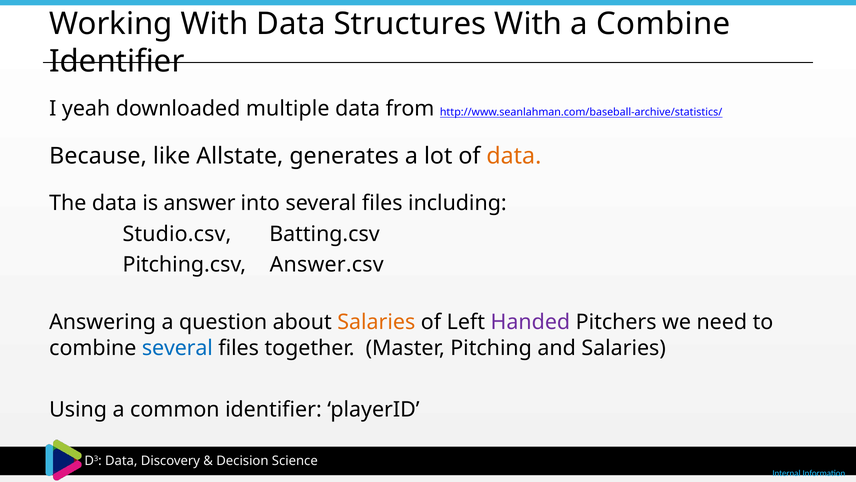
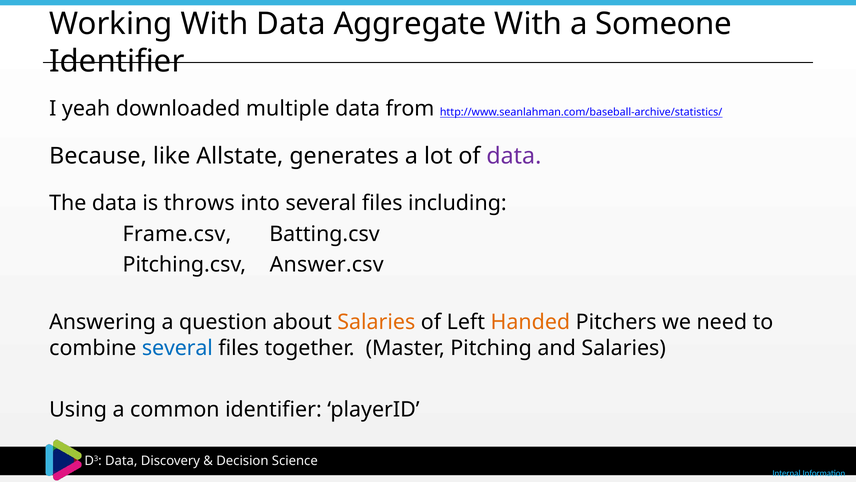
Structures: Structures -> Aggregate (410, 24)
a Combine: Combine -> Someone (664, 24)
data colour: orange -> purple (514, 156)
answer: answer -> throws (199, 203)
Studio.csv: Studio.csv -> Frame.csv (177, 234)
Handed colour: purple -> orange (530, 322)
